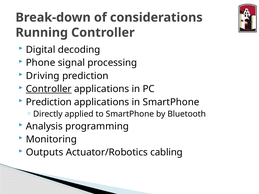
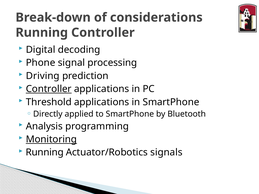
Prediction: Prediction -> Threshold (49, 102)
Monitoring underline: none -> present (51, 139)
Outputs: Outputs -> Running (45, 153)
cabling: cabling -> signals (166, 153)
